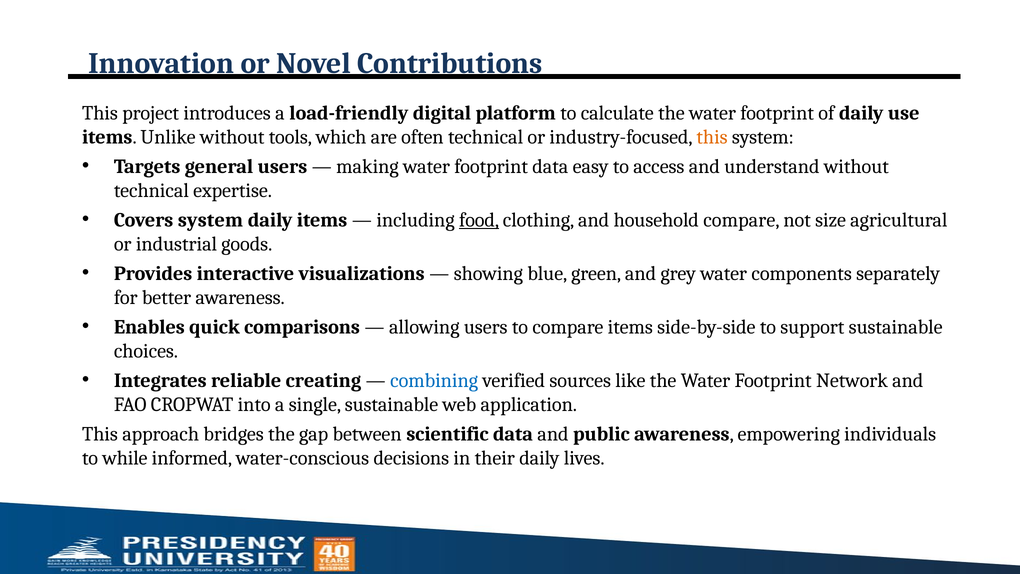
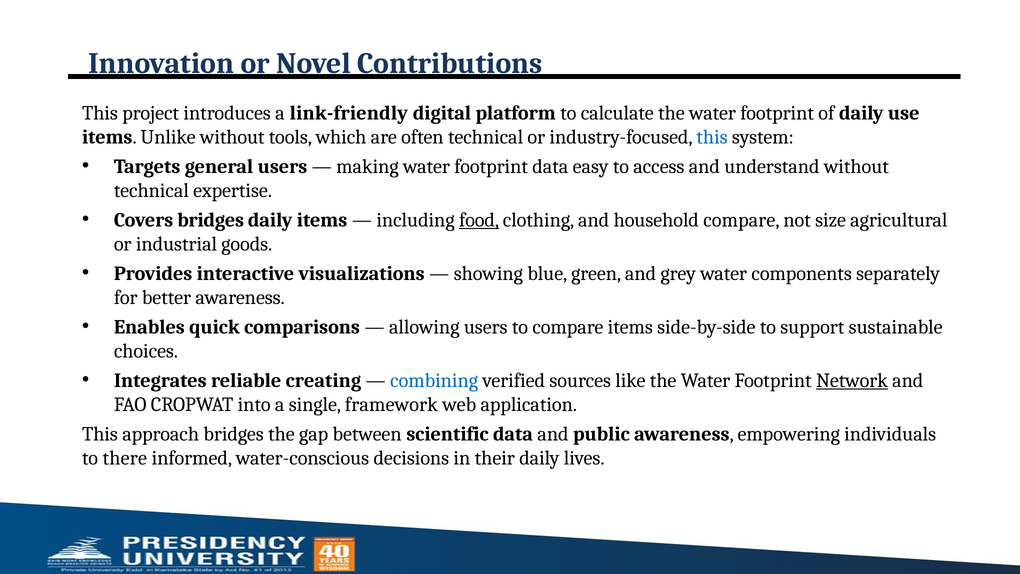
load-friendly: load-friendly -> link-friendly (349, 113)
this colour: orange -> blue (712, 137)
Covers system: system -> bridges (211, 220)
Network underline: none -> present (852, 380)
single sustainable: sustainable -> framework (391, 404)
while: while -> there (125, 458)
